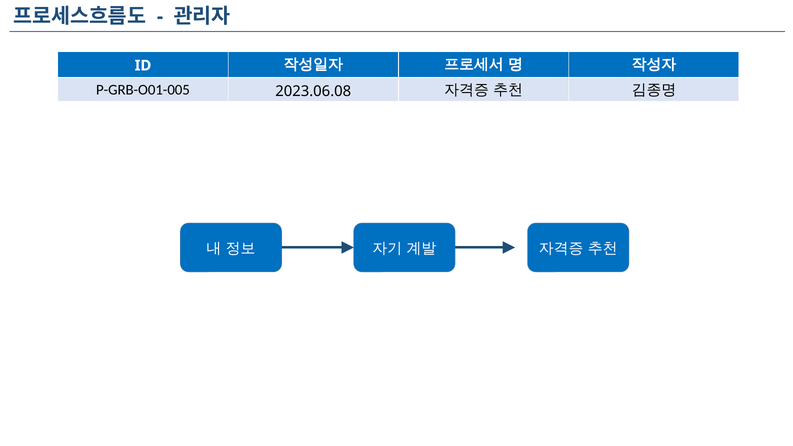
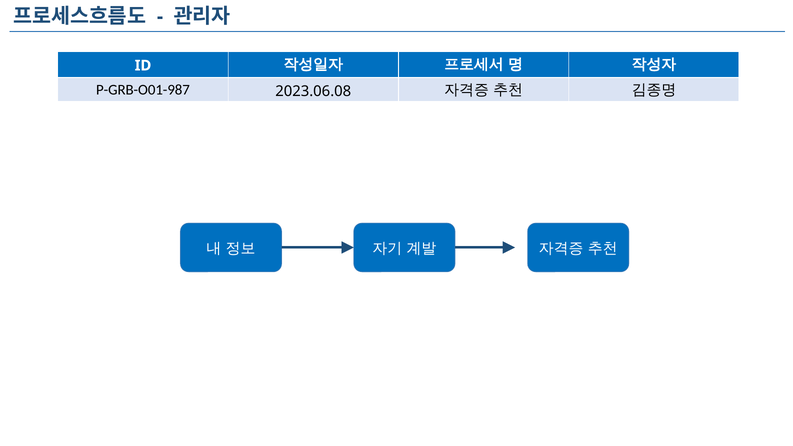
P-GRB-O01-005: P-GRB-O01-005 -> P-GRB-O01-987 (143, 90)
